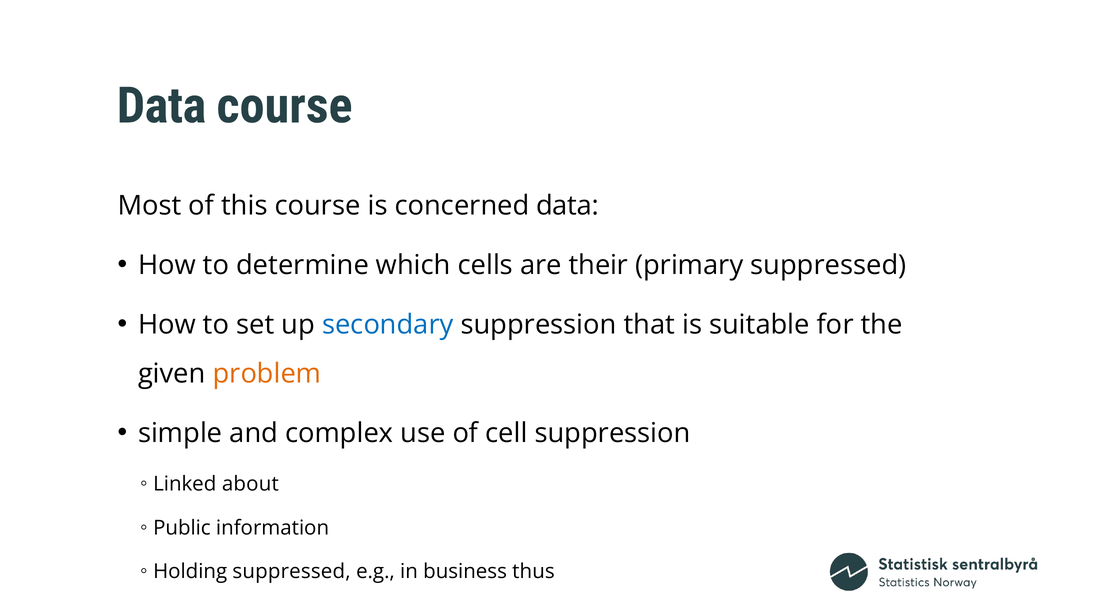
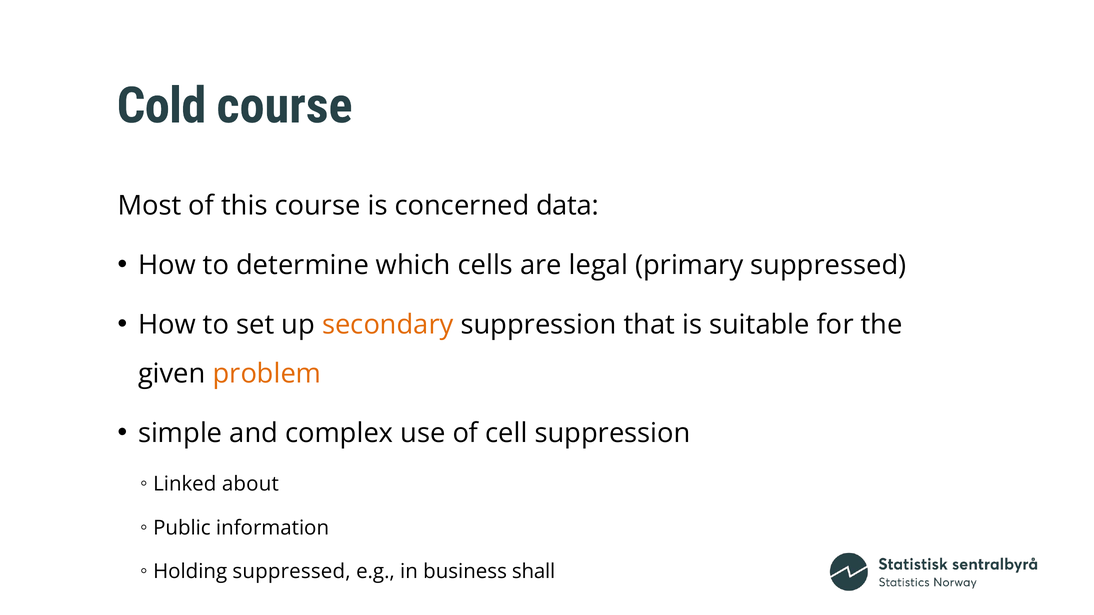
Data: Data -> Cold (162, 106)
their: their -> legal (598, 265)
secondary colour: blue -> orange (388, 325)
thus: thus -> shall (534, 572)
